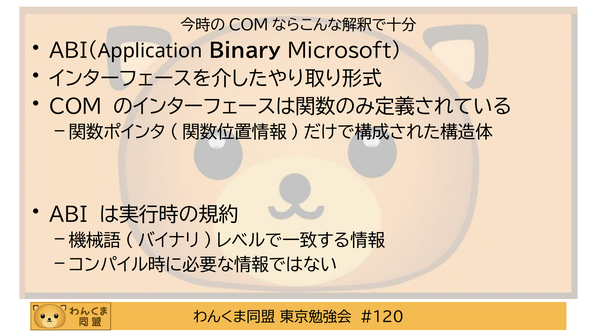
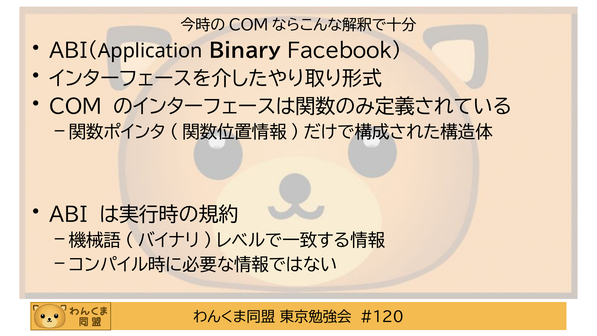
Microsoft: Microsoft -> Facebook (344, 51)
